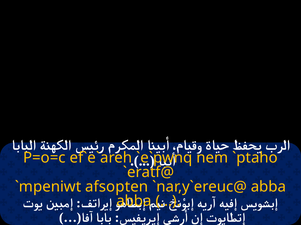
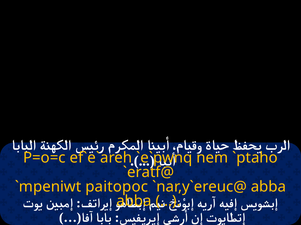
afsopten: afsopten -> paitopoc (117, 187)
